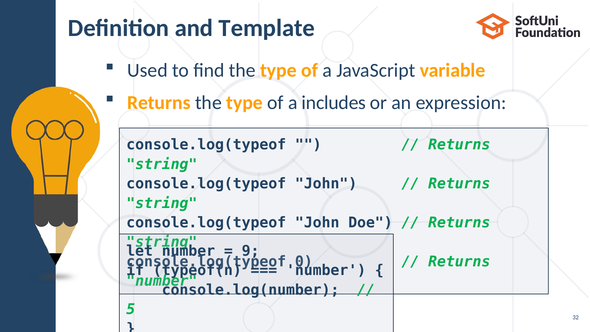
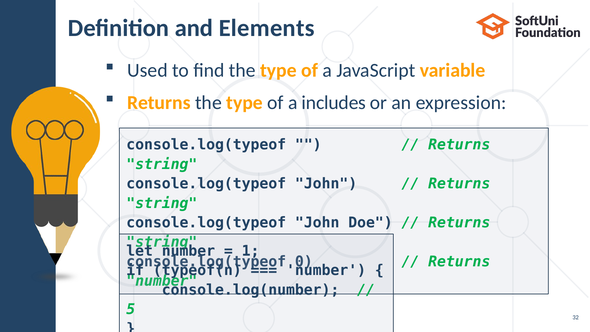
Template: Template -> Elements (267, 28)
9: 9 -> 1 (251, 251)
